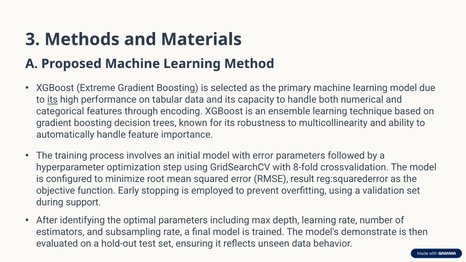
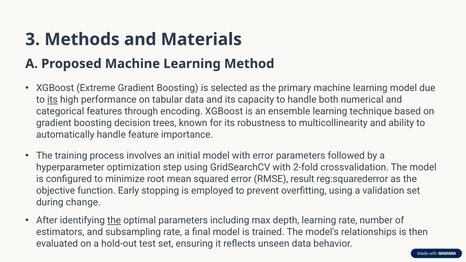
8-fold: 8-fold -> 2-fold (306, 168)
support: support -> change (83, 202)
the underline: none -> present (114, 221)
demonstrate: demonstrate -> relationships (369, 232)
